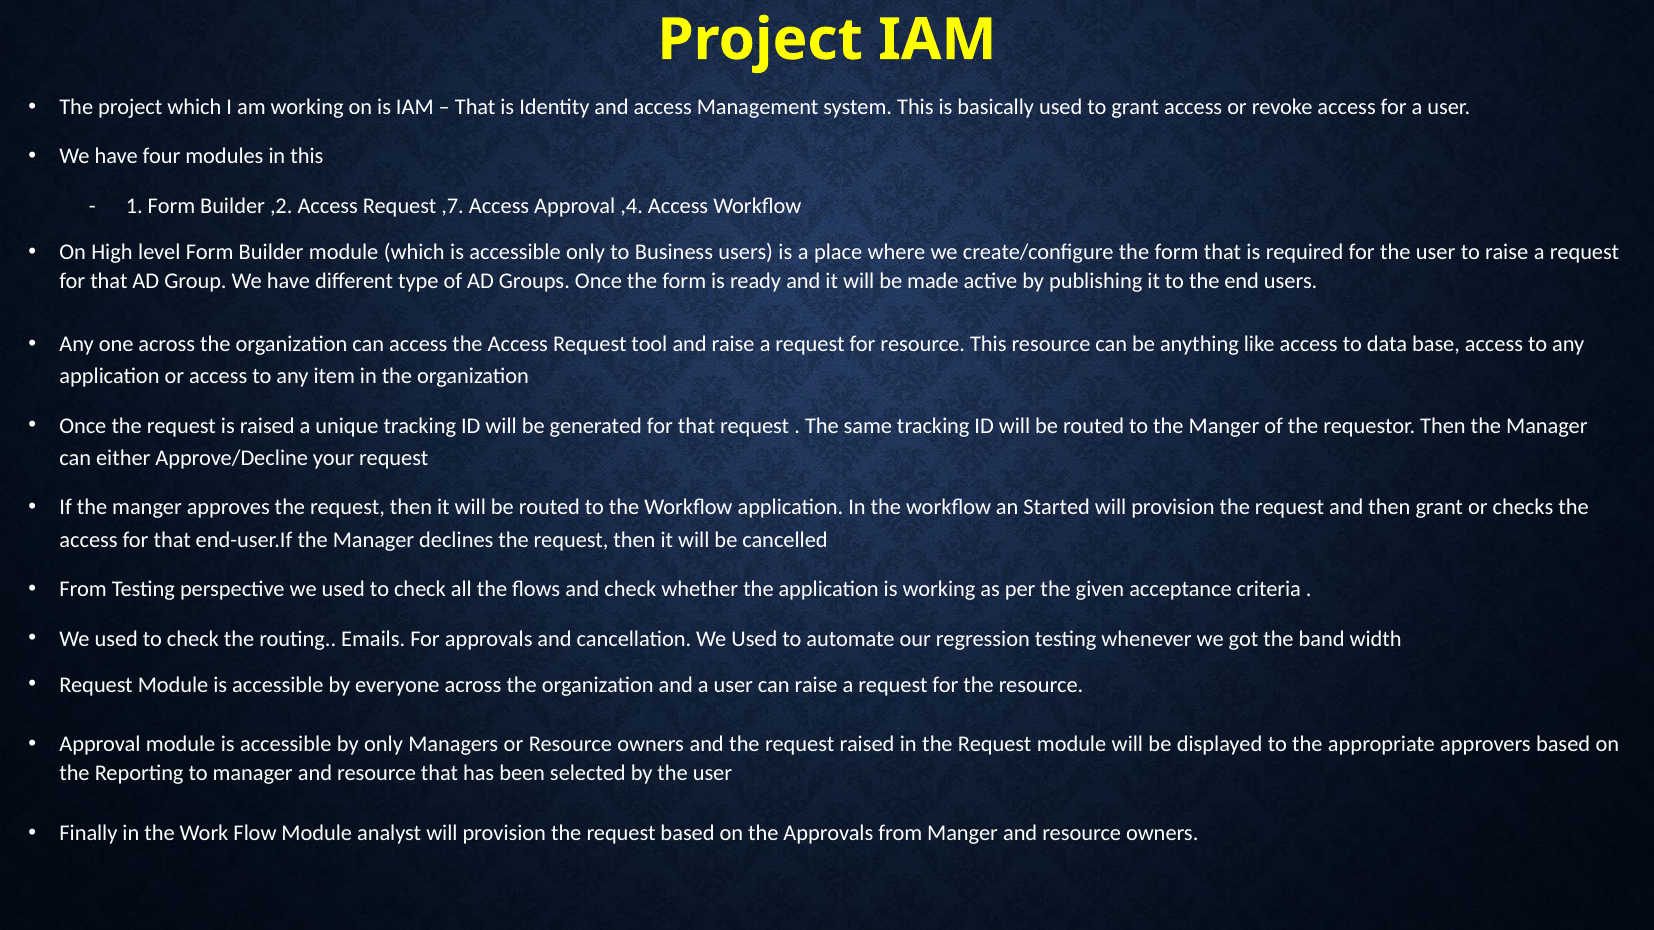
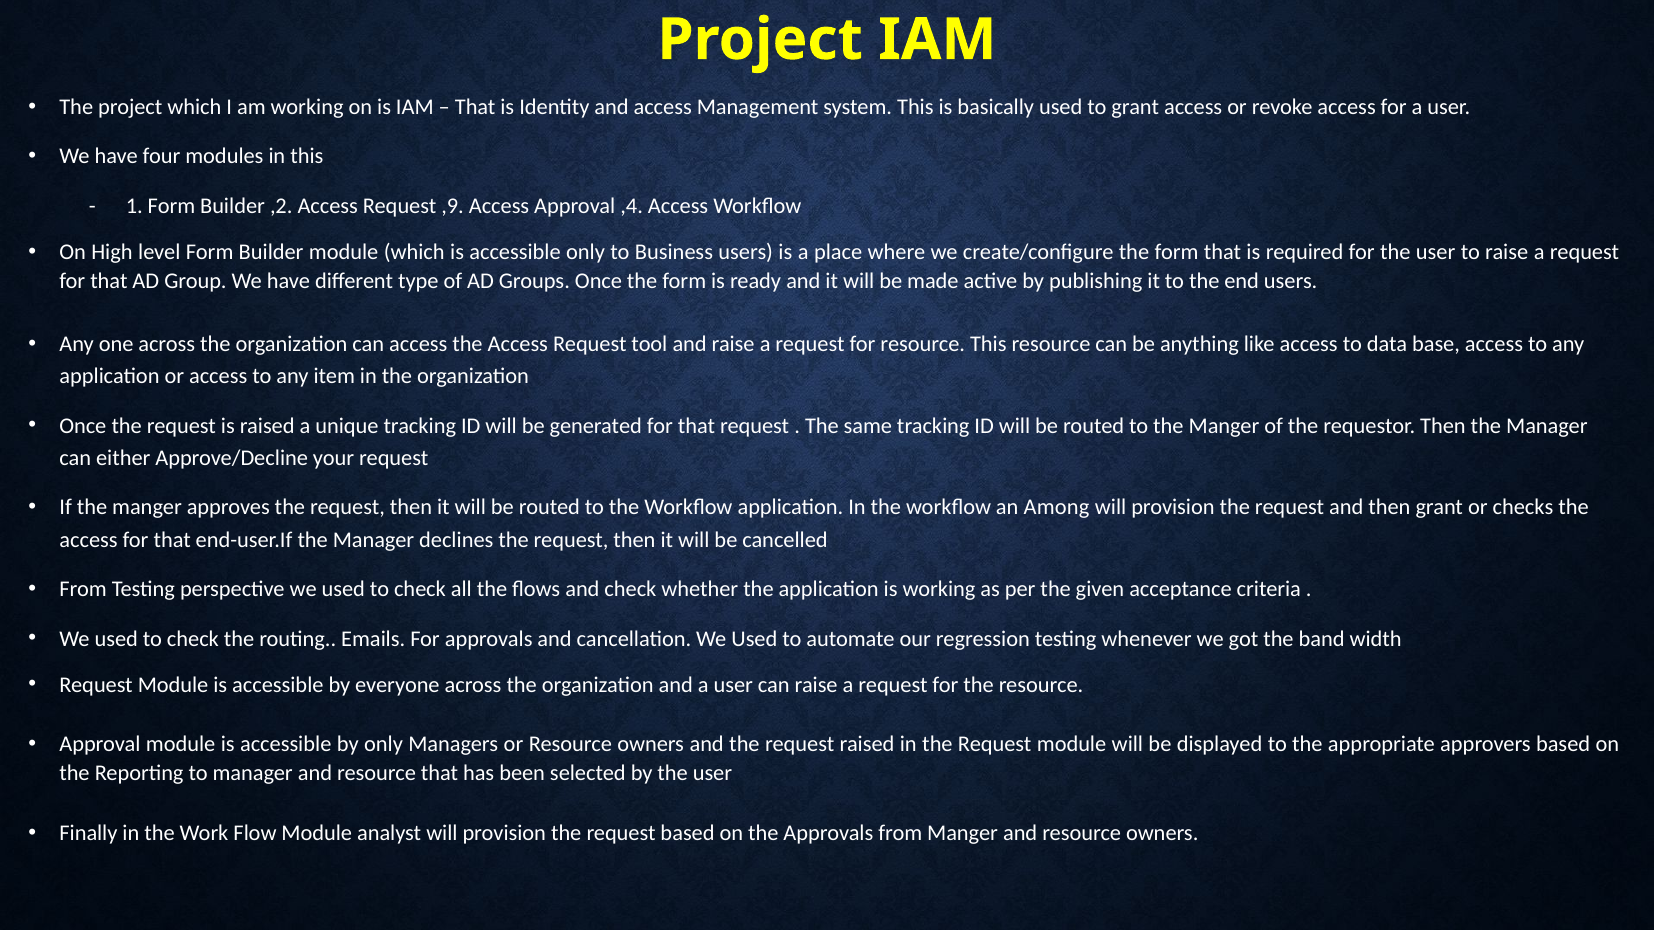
,7: ,7 -> ,9 (453, 206)
Started: Started -> Among (1057, 508)
